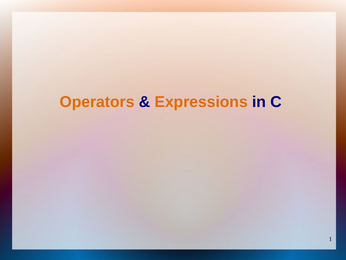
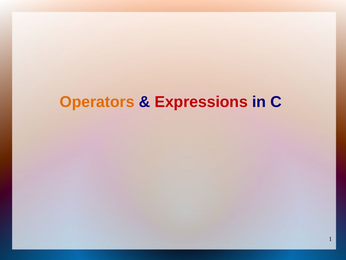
Expressions colour: orange -> red (201, 102)
